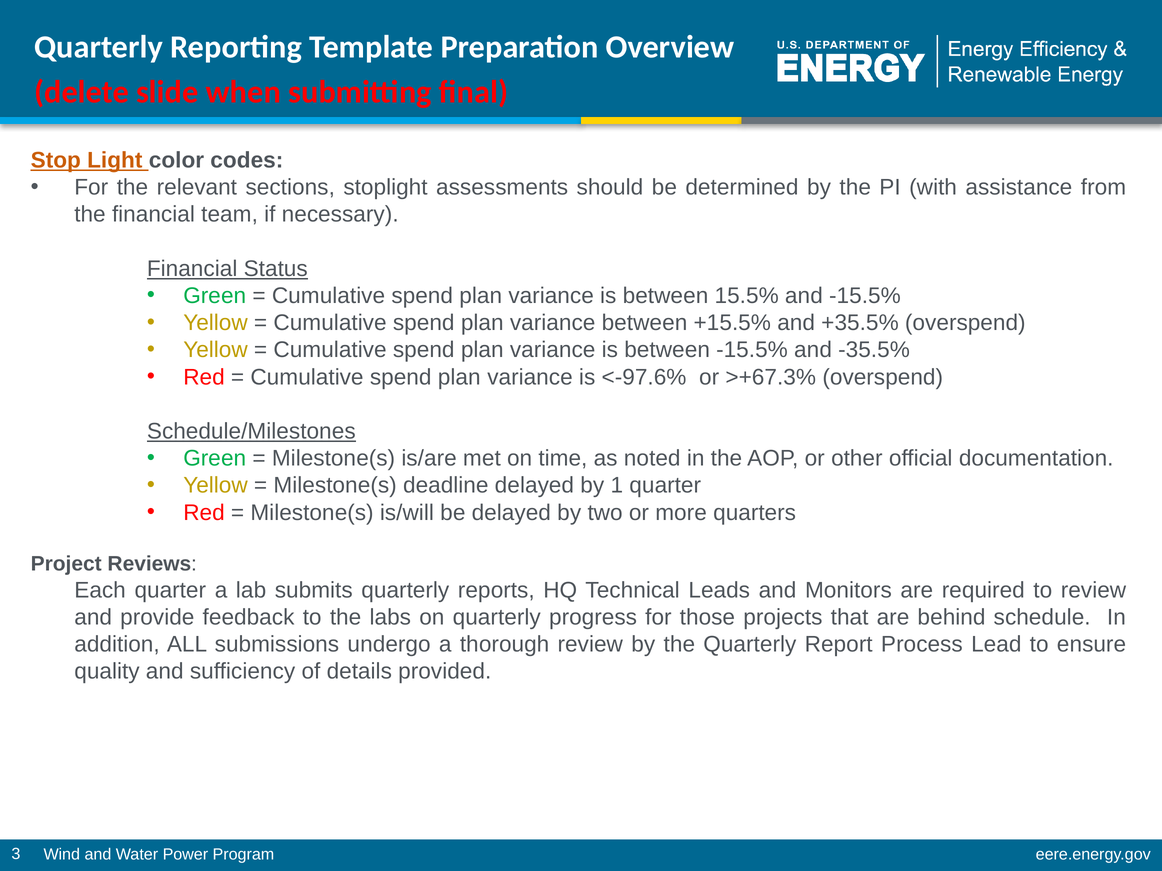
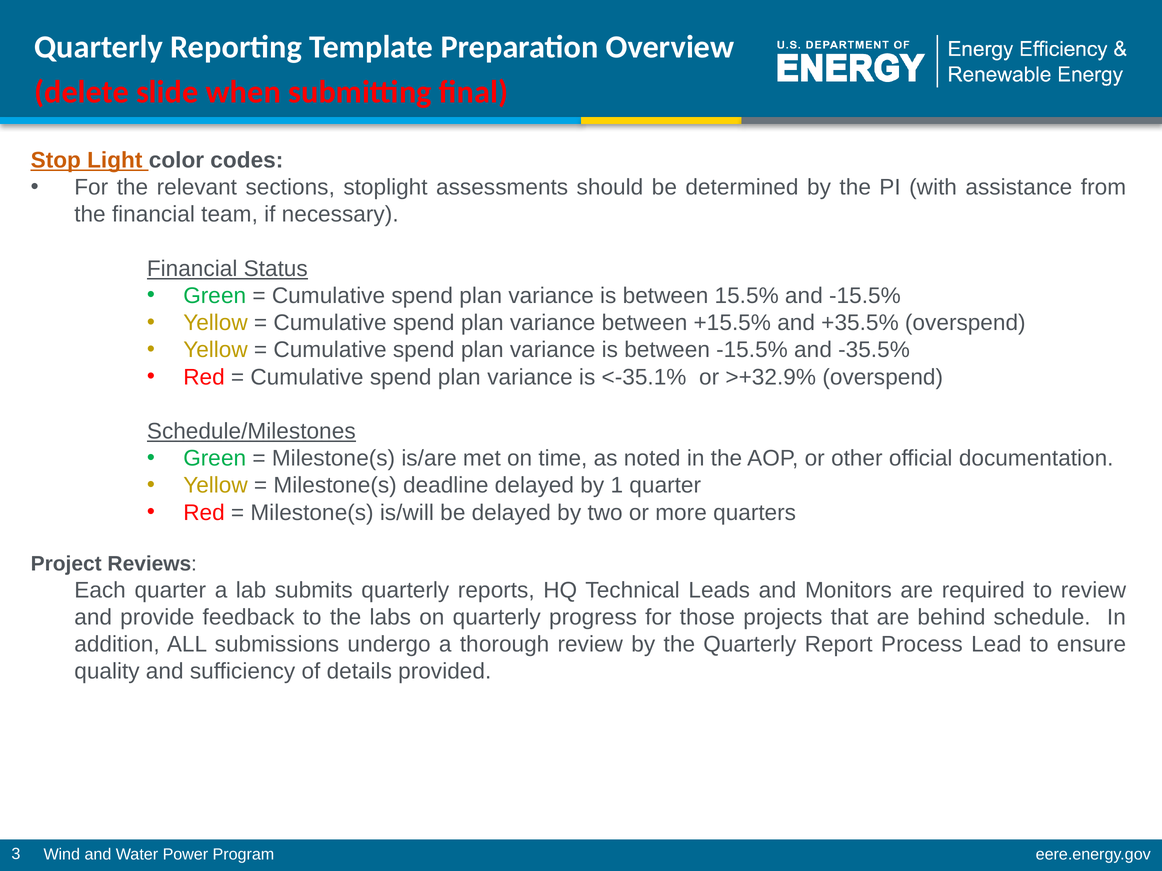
<-97.6%: <-97.6% -> <-35.1% (644, 377)
>+67.3%: >+67.3% -> >+32.9% (771, 377)
